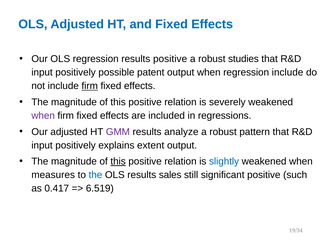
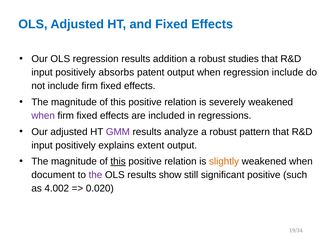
results positive: positive -> addition (170, 59)
possible: possible -> absorbs (116, 72)
firm underline: present -> none (90, 86)
slightly colour: blue -> orange (224, 161)
measures: measures -> document (53, 175)
the colour: blue -> purple (95, 175)
sales: sales -> show (170, 175)
0.417: 0.417 -> 4.002 (57, 188)
6.519: 6.519 -> 0.020 (100, 188)
